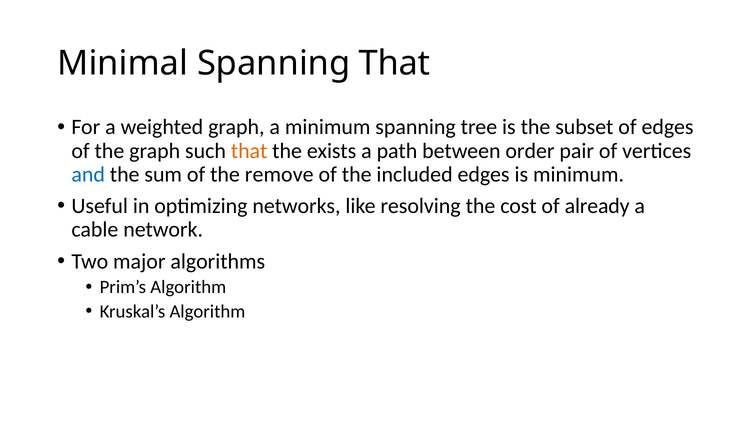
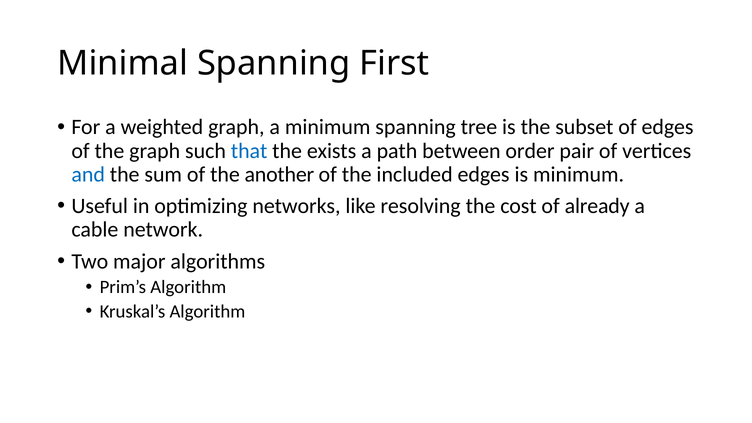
Spanning That: That -> First (394, 63)
that colour: orange -> blue (249, 151)
remove: remove -> another (279, 175)
